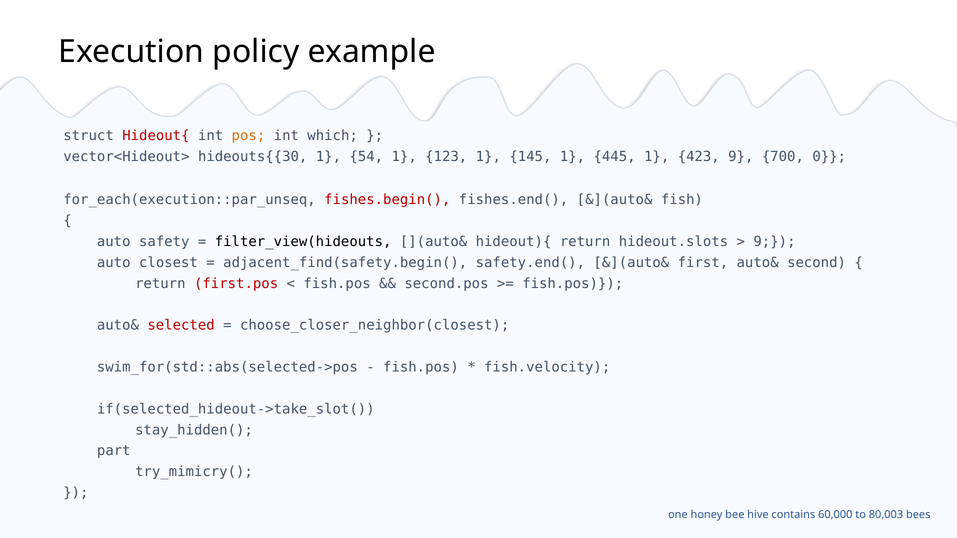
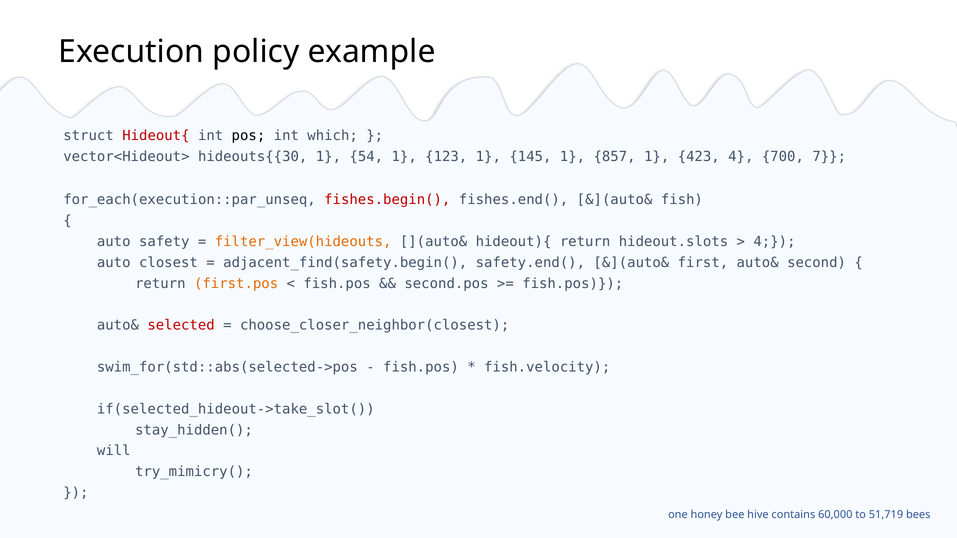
pos colour: orange -> black (248, 136)
445: 445 -> 857 (615, 157)
423 9: 9 -> 4 (741, 157)
0: 0 -> 7 (829, 157)
filter_view(hideouts colour: black -> orange (303, 242)
9: 9 -> 4 (774, 242)
first.pos colour: red -> orange (236, 284)
part: part -> will (114, 451)
80,003: 80,003 -> 51,719 (886, 515)
